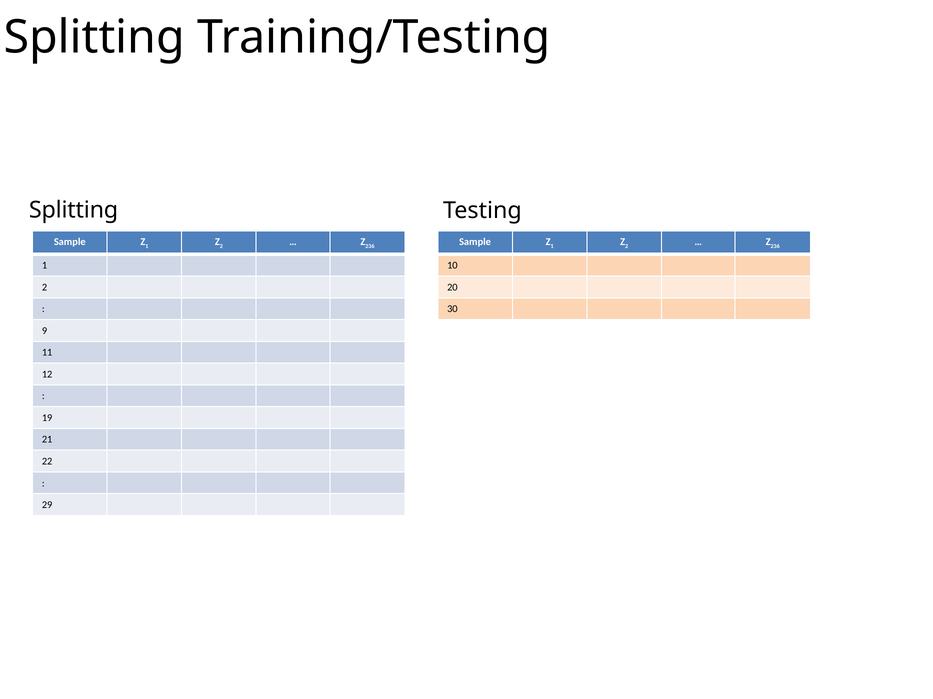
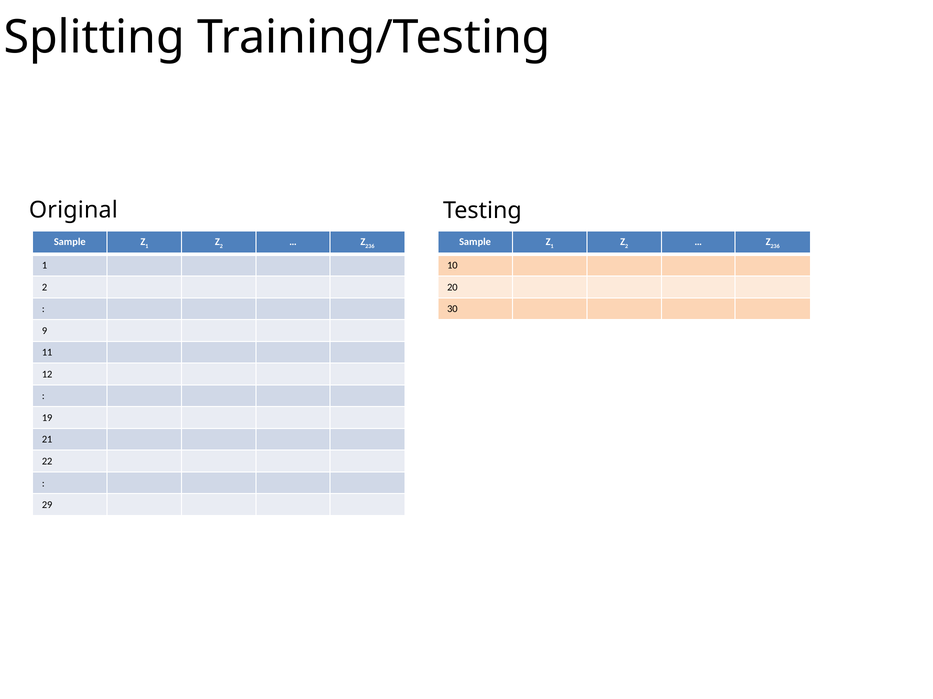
Splitting: Splitting -> Original (73, 210)
